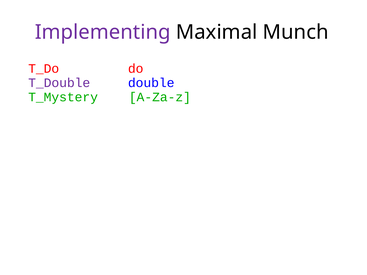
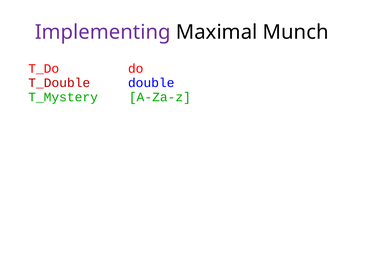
T_Double colour: purple -> red (59, 83)
